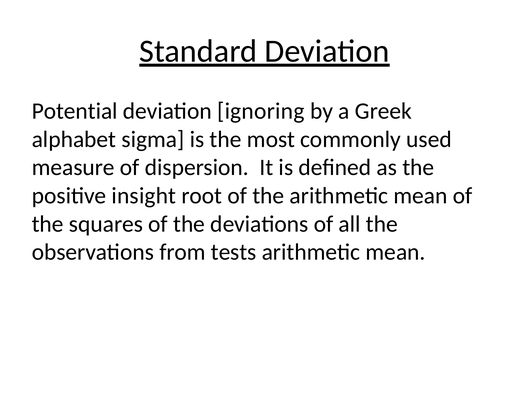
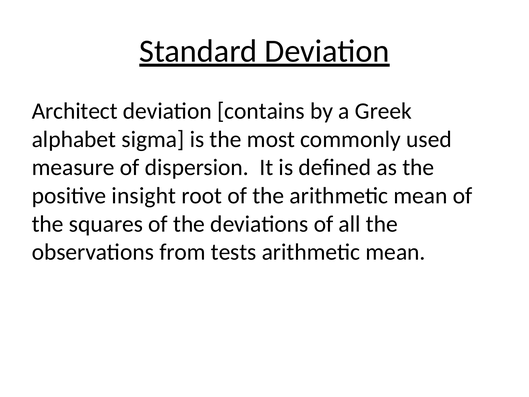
Potential: Potential -> Architect (75, 111)
ignoring: ignoring -> contains (261, 111)
